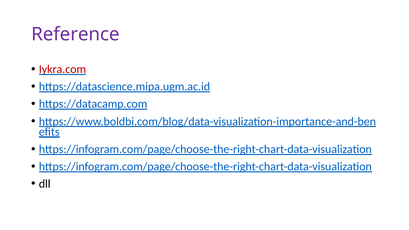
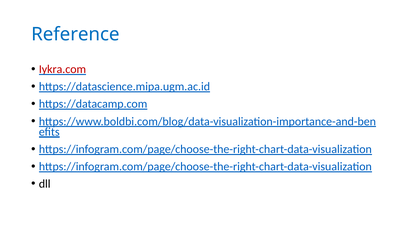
Reference colour: purple -> blue (75, 34)
